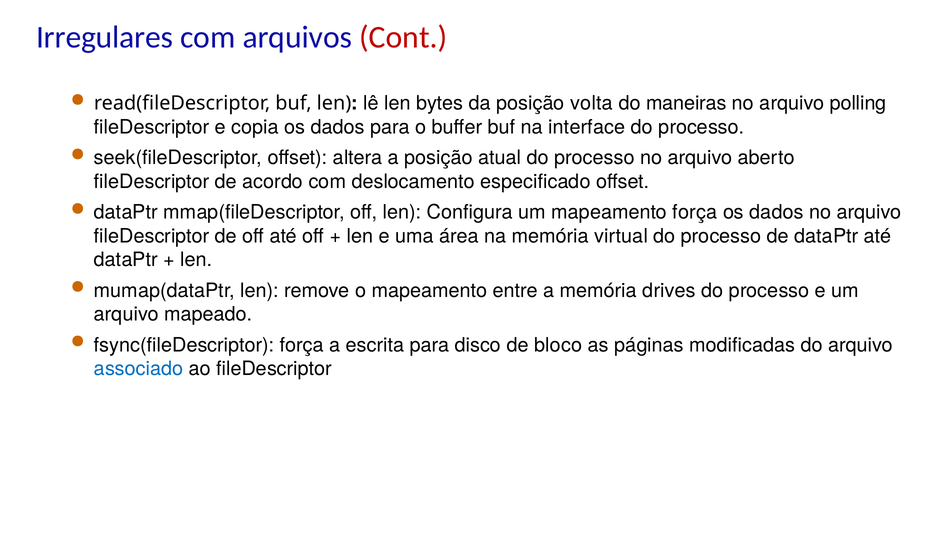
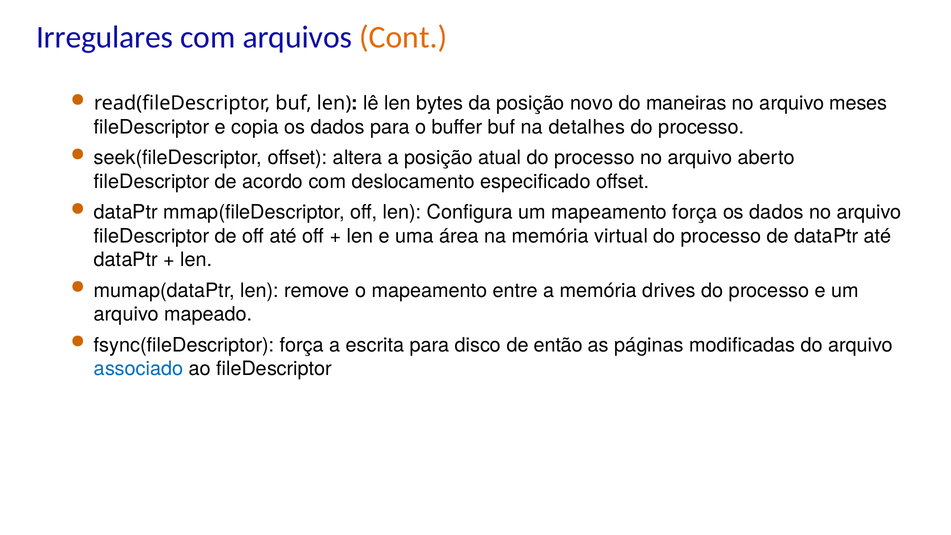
Cont colour: red -> orange (403, 37)
volta: volta -> novo (592, 103)
polling: polling -> meses (858, 103)
interface: interface -> detalhes (587, 127)
bloco: bloco -> então (558, 345)
